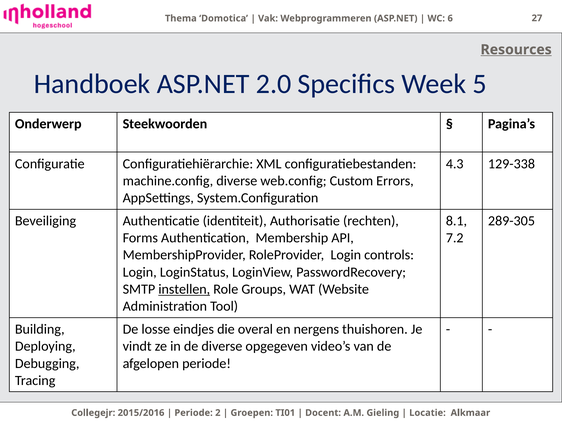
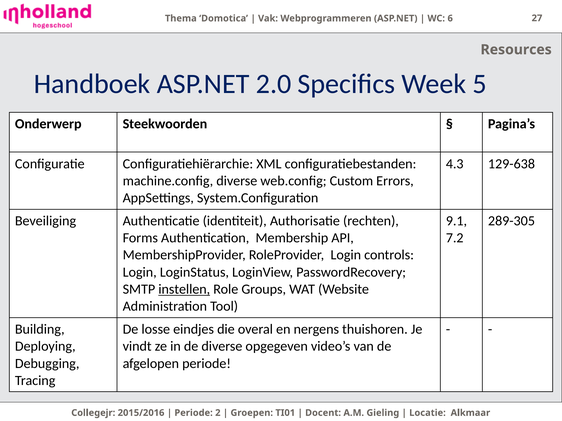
Resources underline: present -> none (516, 50)
129-338: 129-338 -> 129-638 (511, 164)
8.1: 8.1 -> 9.1 (456, 221)
